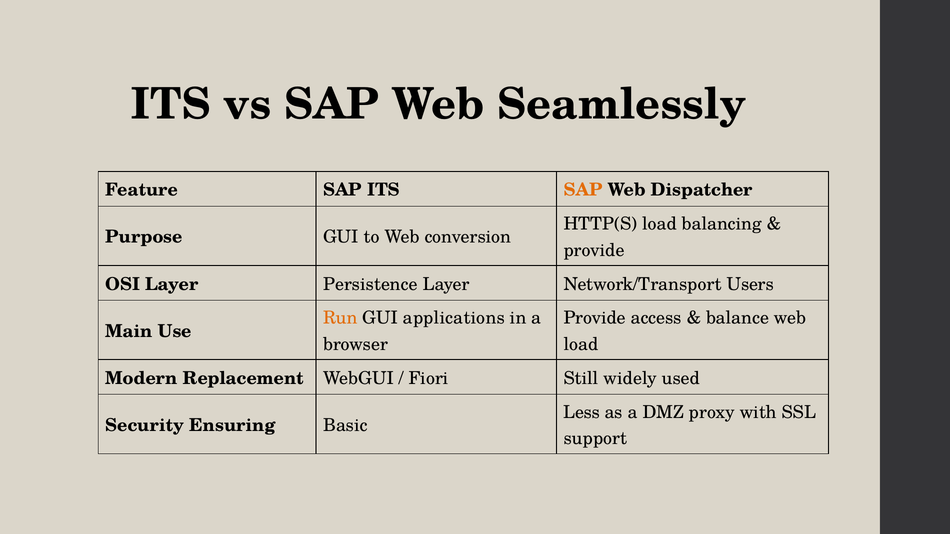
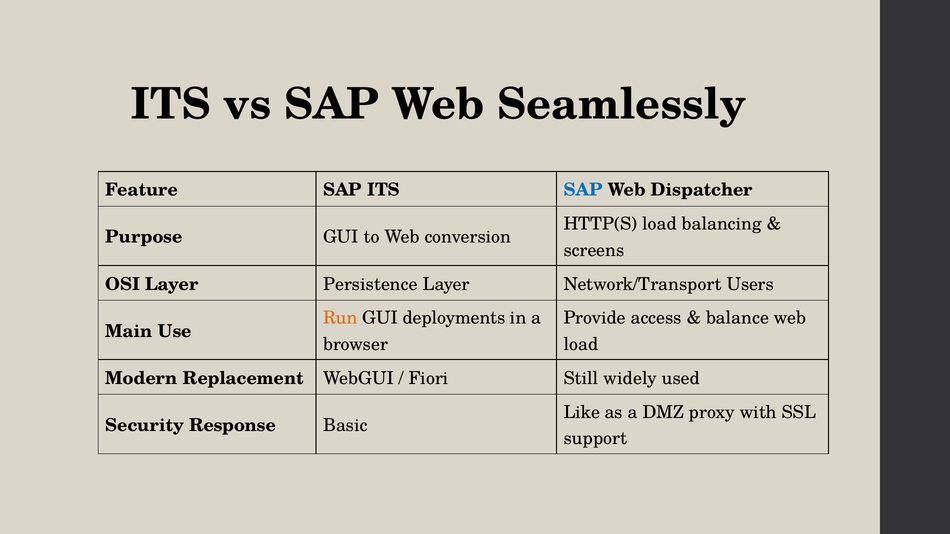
SAP colour: orange -> blue (583, 190)
provide: provide -> screens (594, 250)
applications: applications -> deployments (454, 318)
Less: Less -> Like (582, 412)
Ensuring: Ensuring -> Response (232, 426)
